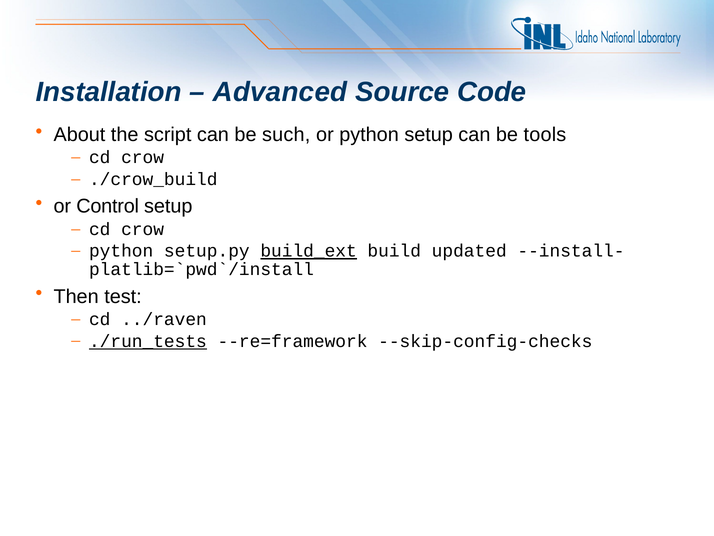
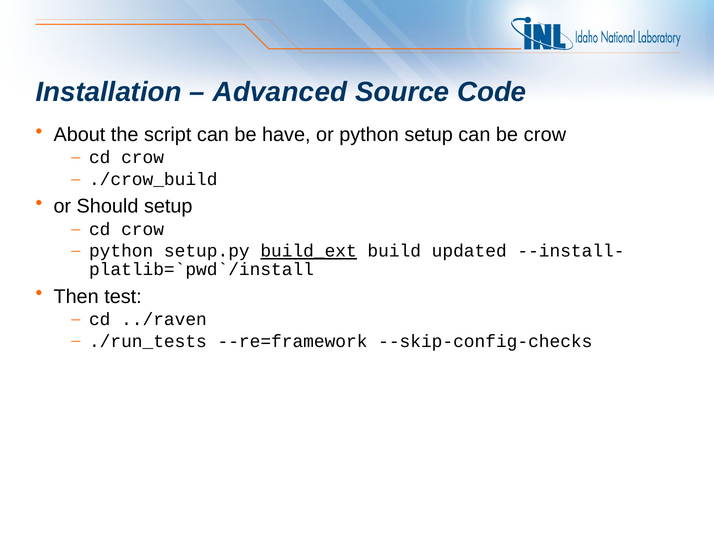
such: such -> have (286, 134)
be tools: tools -> crow (545, 134)
Control: Control -> Should (108, 206)
./run_tests underline: present -> none (148, 341)
